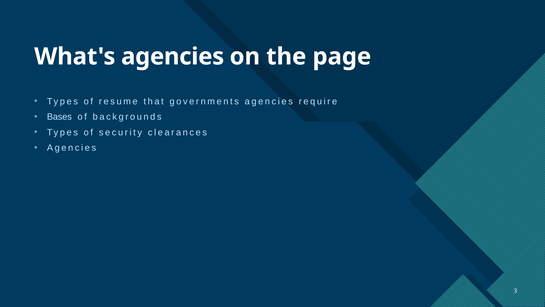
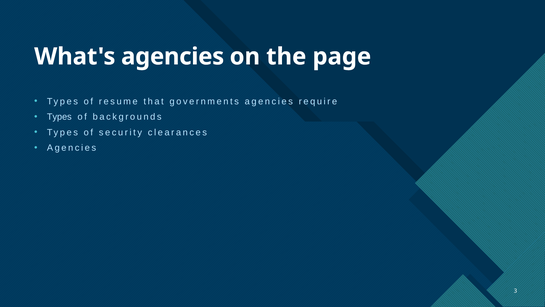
Bases: Bases -> Types (59, 117)
